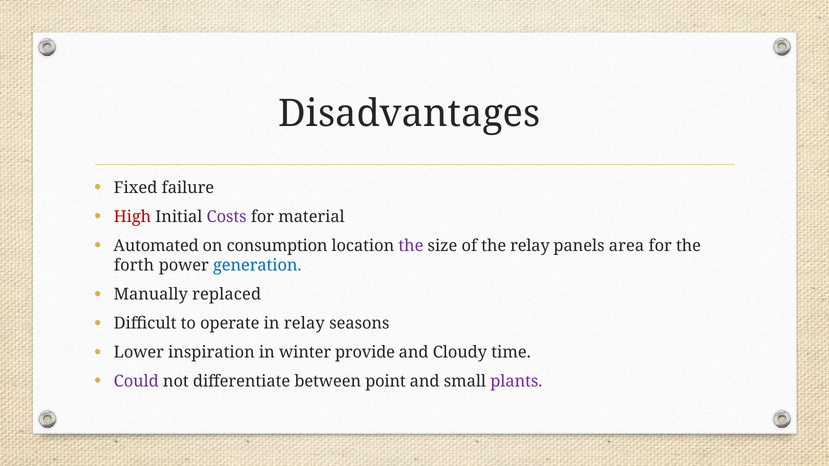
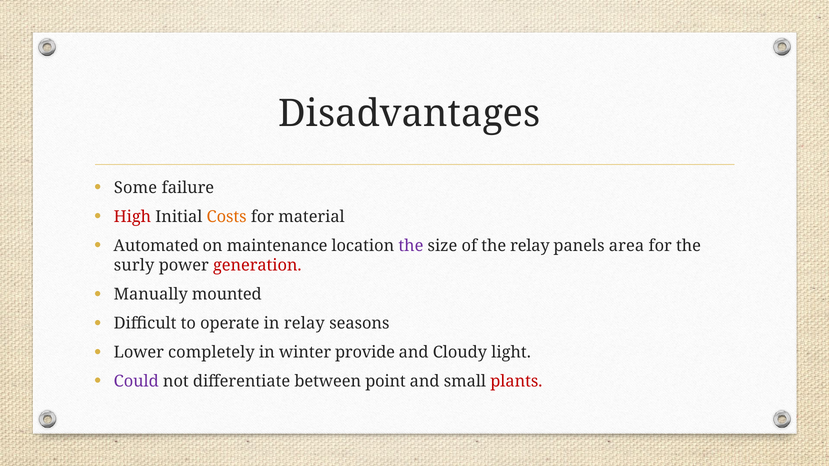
Fixed: Fixed -> Some (136, 188)
Costs colour: purple -> orange (227, 217)
consumption: consumption -> maintenance (277, 246)
forth: forth -> surly (134, 266)
generation colour: blue -> red (257, 266)
replaced: replaced -> mounted (227, 295)
inspiration: inspiration -> completely (211, 353)
time: time -> light (511, 353)
plants colour: purple -> red (516, 382)
